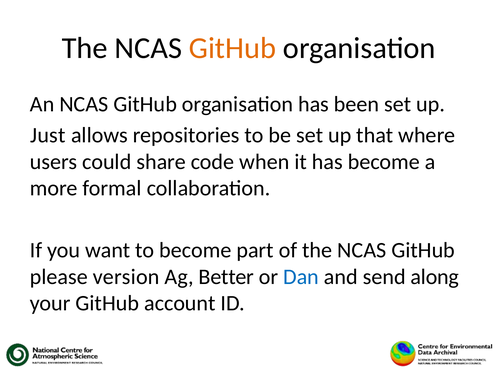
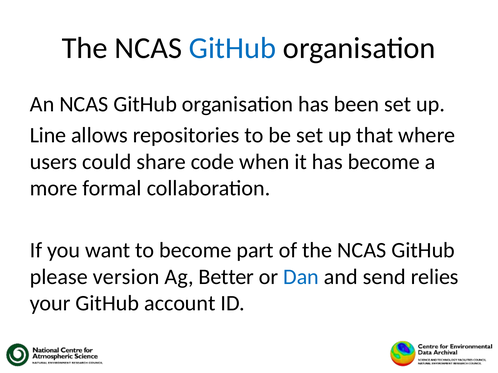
GitHub colour: orange -> blue (232, 48)
Just: Just -> Line (48, 135)
along: along -> relies (435, 277)
